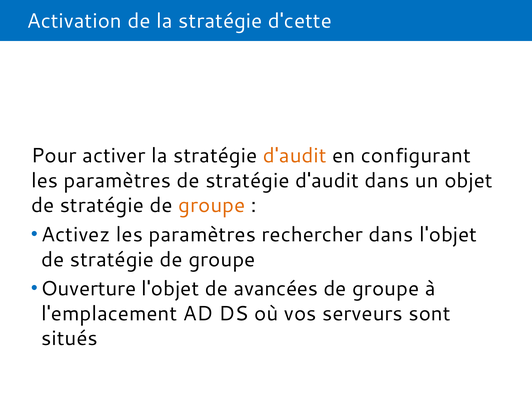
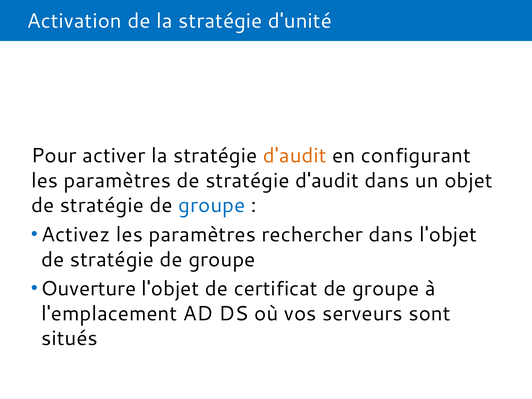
d'cette: d'cette -> d'unité (300, 21)
groupe colour: orange -> blue (212, 205)
avancées: avancées -> certificat (276, 289)
